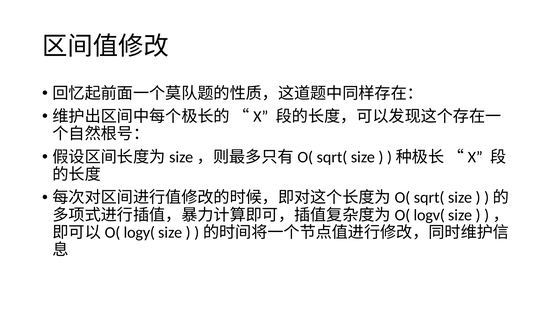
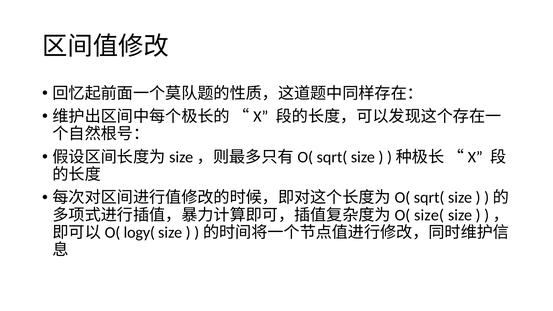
logv(: logv( -> size( (429, 215)
